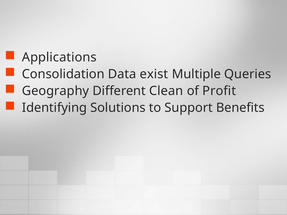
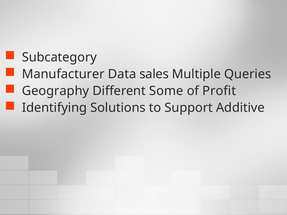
Applications: Applications -> Subcategory (59, 57)
Consolidation: Consolidation -> Manufacturer (63, 74)
exist: exist -> sales (154, 74)
Clean: Clean -> Some (166, 91)
Benefits: Benefits -> Additive (240, 108)
